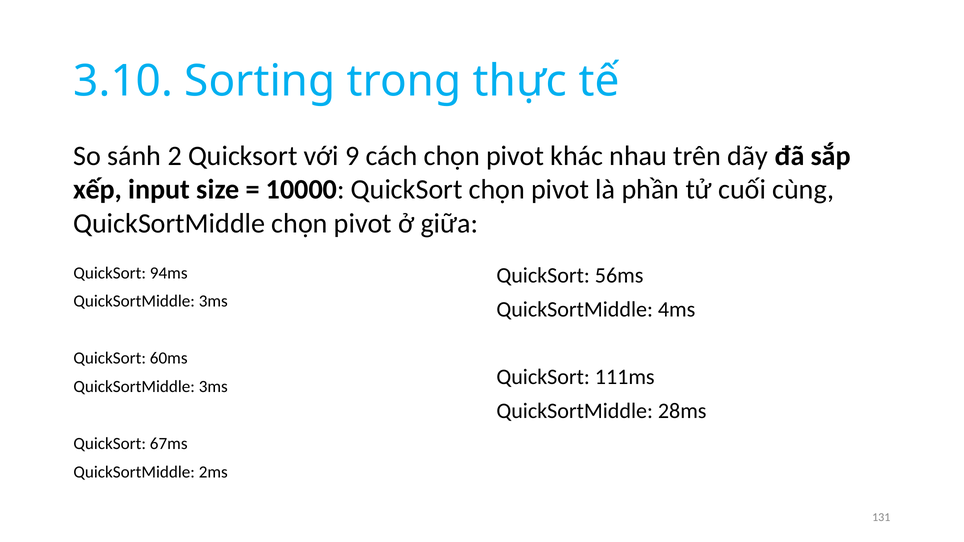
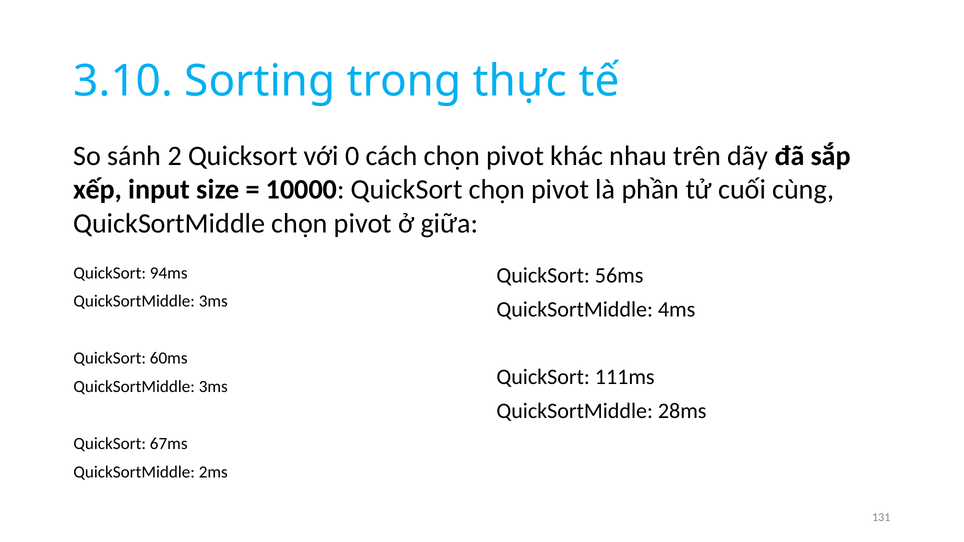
9: 9 -> 0 (352, 156)
